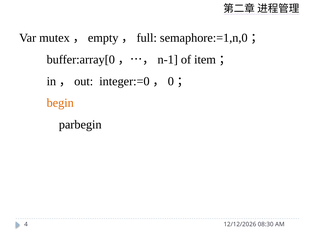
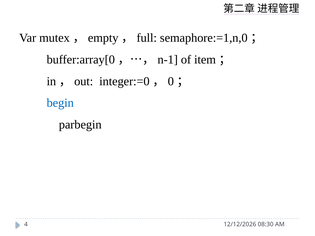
begin colour: orange -> blue (60, 103)
